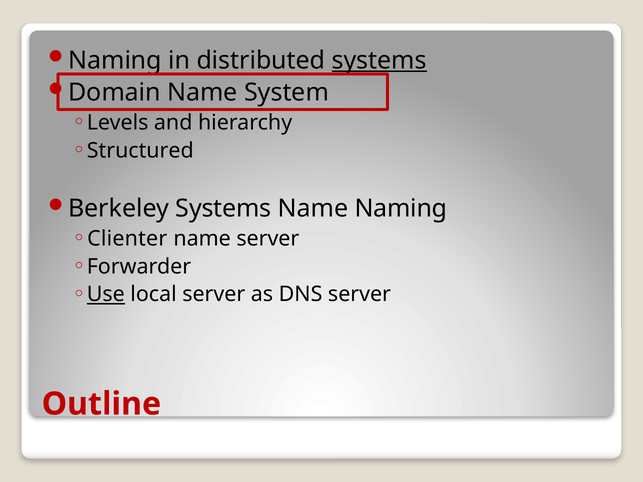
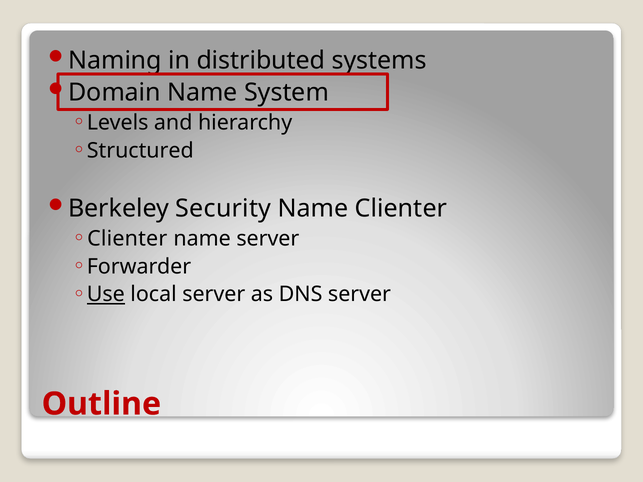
systems underline: present -> none (379, 60)
Berkeley Systems: Systems -> Security (223, 209)
Name Naming: Naming -> Clienter (401, 209)
